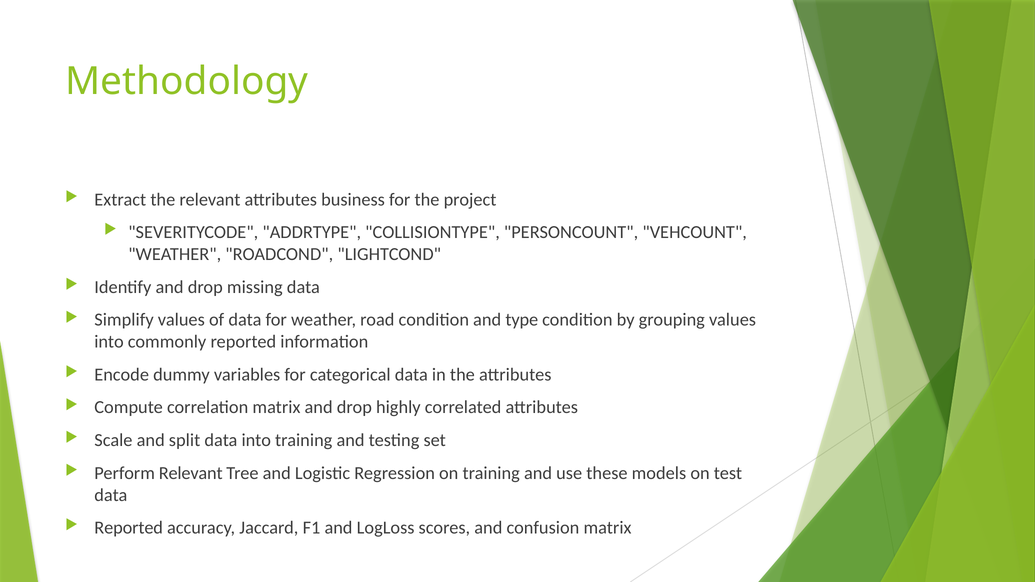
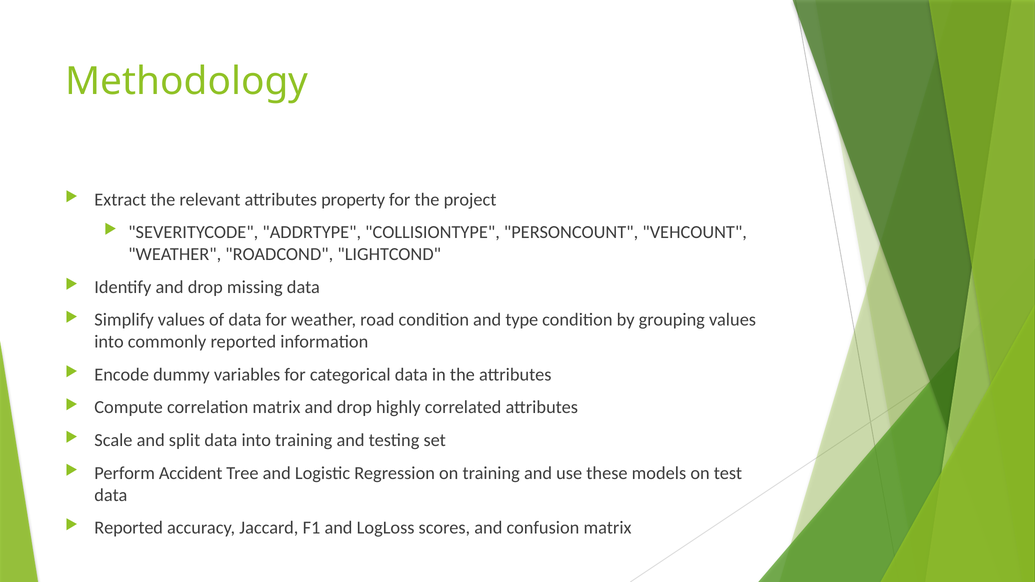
business: business -> property (353, 200)
Perform Relevant: Relevant -> Accident (191, 473)
